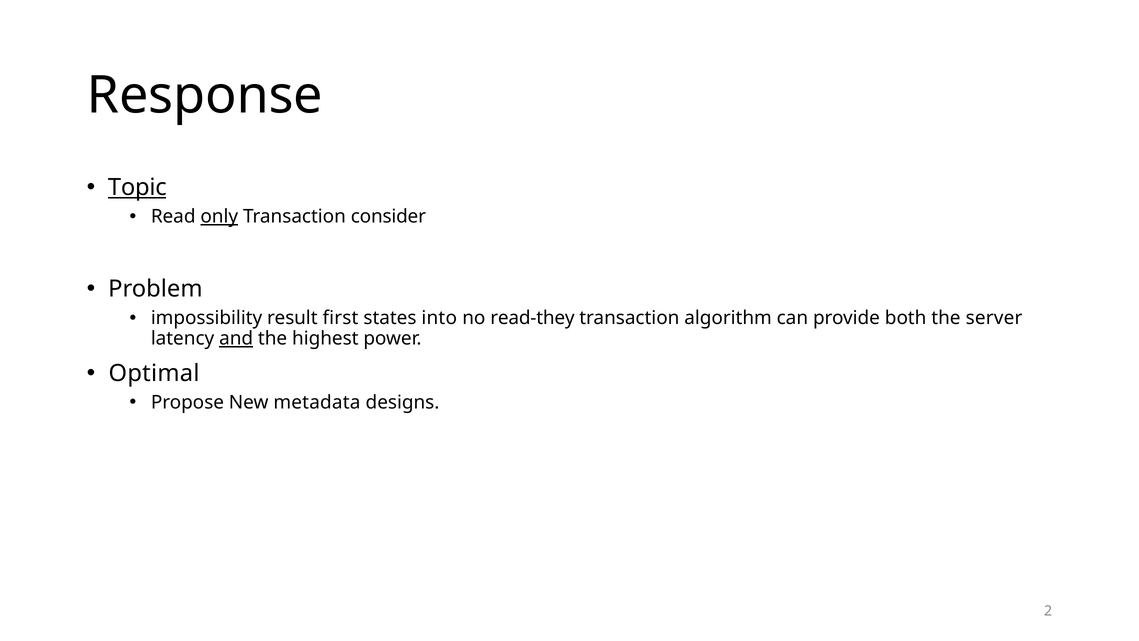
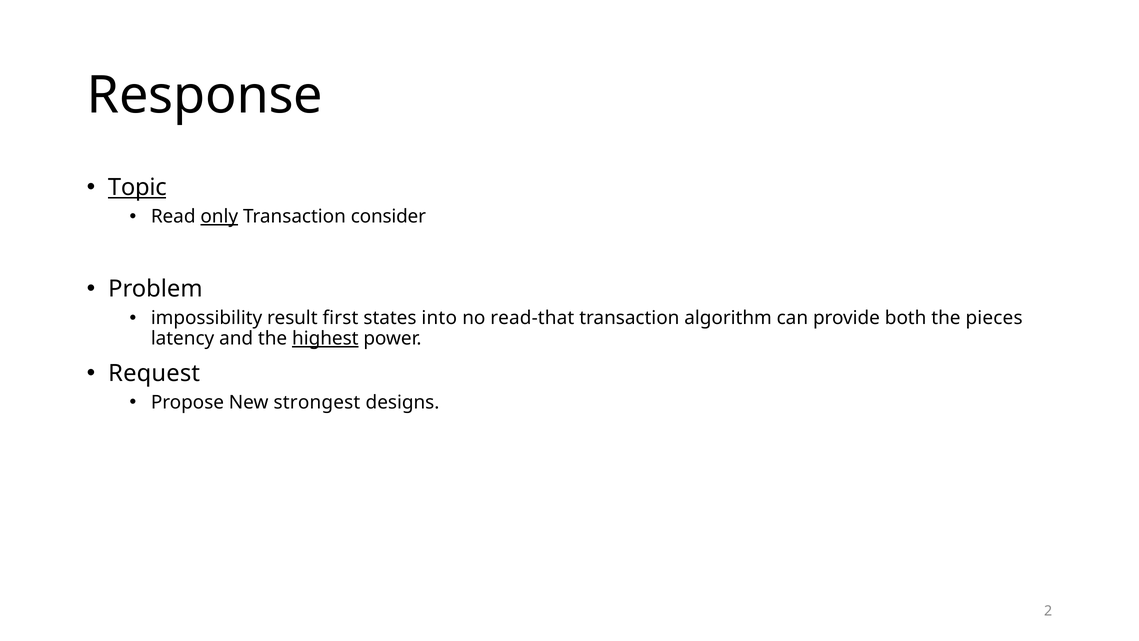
read-they: read-they -> read-that (532, 318)
server: server -> pieces (994, 318)
and underline: present -> none (236, 338)
highest underline: none -> present (325, 338)
Optimal: Optimal -> Request (154, 373)
metadata: metadata -> strongest (317, 402)
